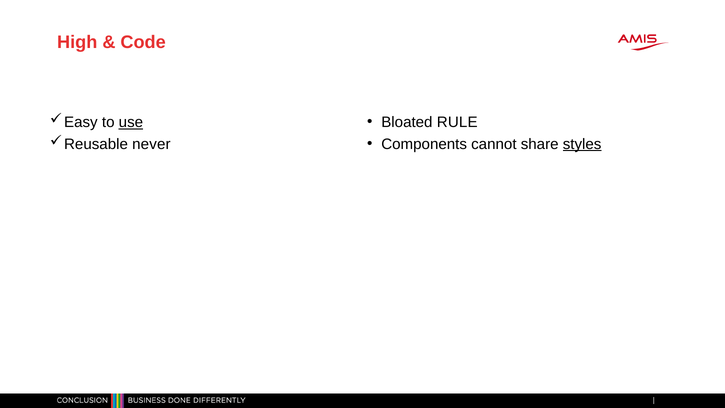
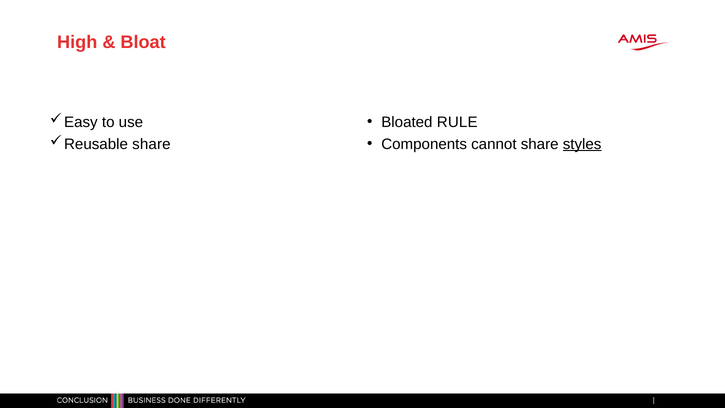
Code: Code -> Bloat (143, 42)
use underline: present -> none (131, 122)
never: never -> share (151, 144)
